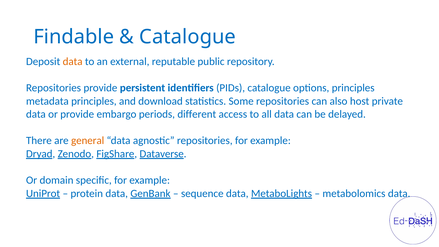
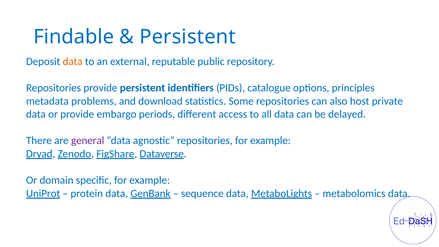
Catalogue: Catalogue -> Persistent (188, 37)
metadata principles: principles -> problems (94, 101)
general colour: orange -> purple (88, 141)
